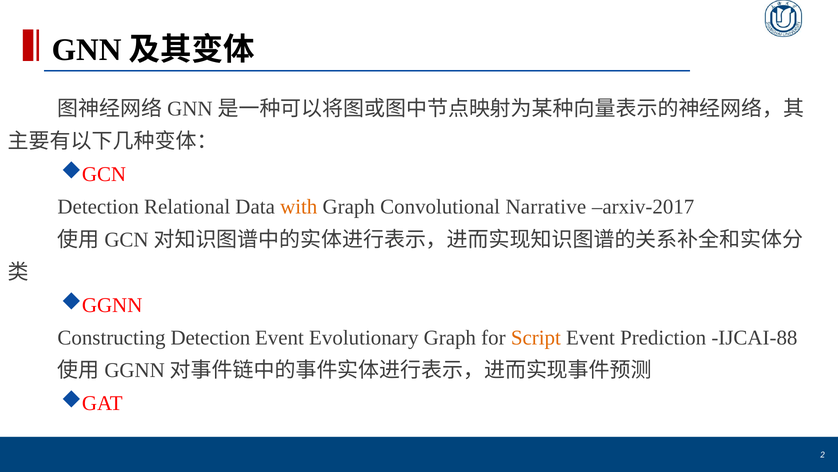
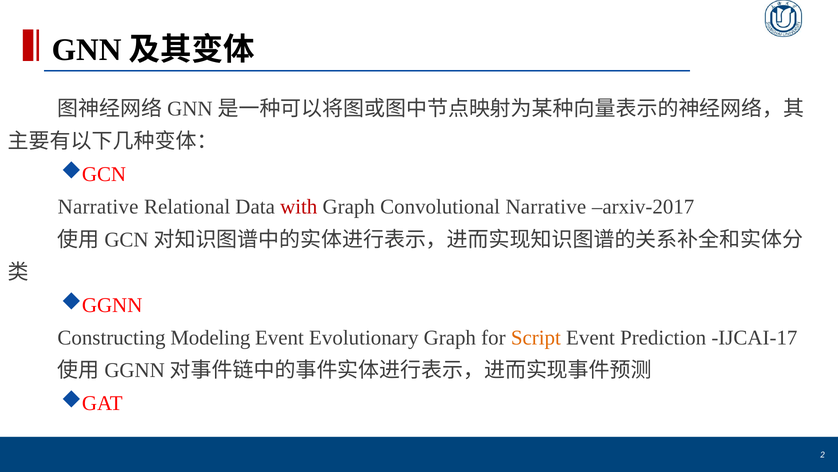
Detection: Detection -> Narrative (98, 207)
with colour: orange -> red (299, 207)
Constructing Detection: Detection -> Modeling (210, 337)
IJCAI-88: IJCAI-88 -> IJCAI-17 (754, 337)
